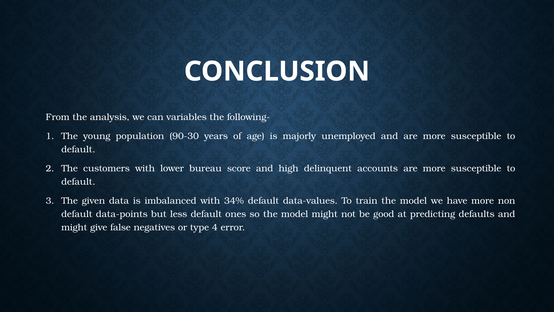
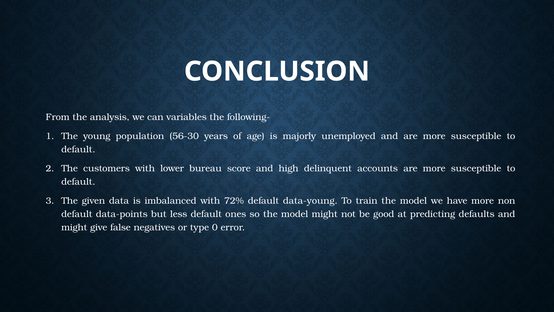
90-30: 90-30 -> 56-30 (184, 136)
34%: 34% -> 72% (234, 201)
data-values: data-values -> data-young (310, 201)
4: 4 -> 0 (215, 227)
